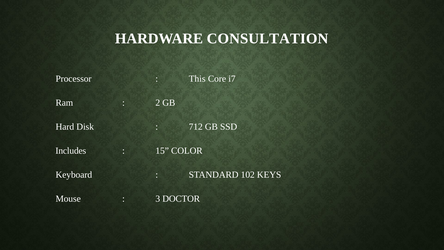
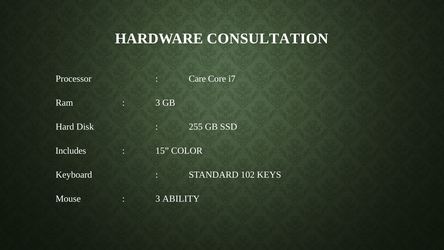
This: This -> Care (197, 79)
2: 2 -> 3 (158, 103)
712: 712 -> 255 (196, 127)
DOCTOR: DOCTOR -> ABILITY (181, 199)
